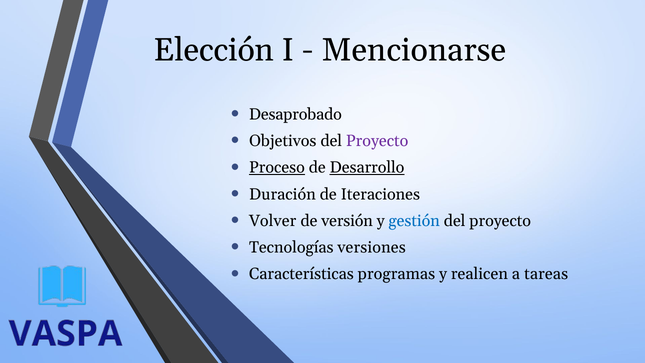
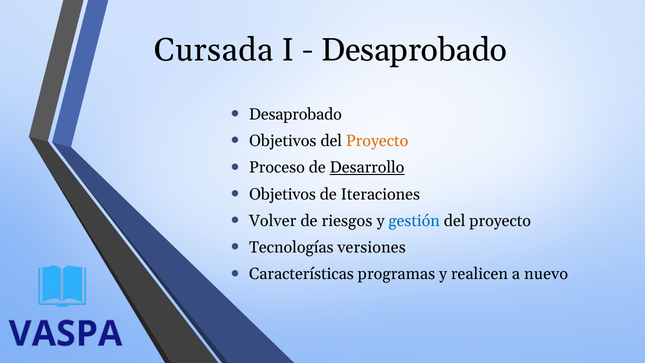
Elección: Elección -> Cursada (214, 50)
Mencionarse: Mencionarse -> Desaprobado (414, 50)
Proyecto colour: purple -> orange (377, 141)
Proceso underline: present -> none (277, 168)
Duración: Duración -> Objetivos (282, 194)
versión: versión -> riesgos (347, 221)
tareas: tareas -> nuevo (546, 274)
